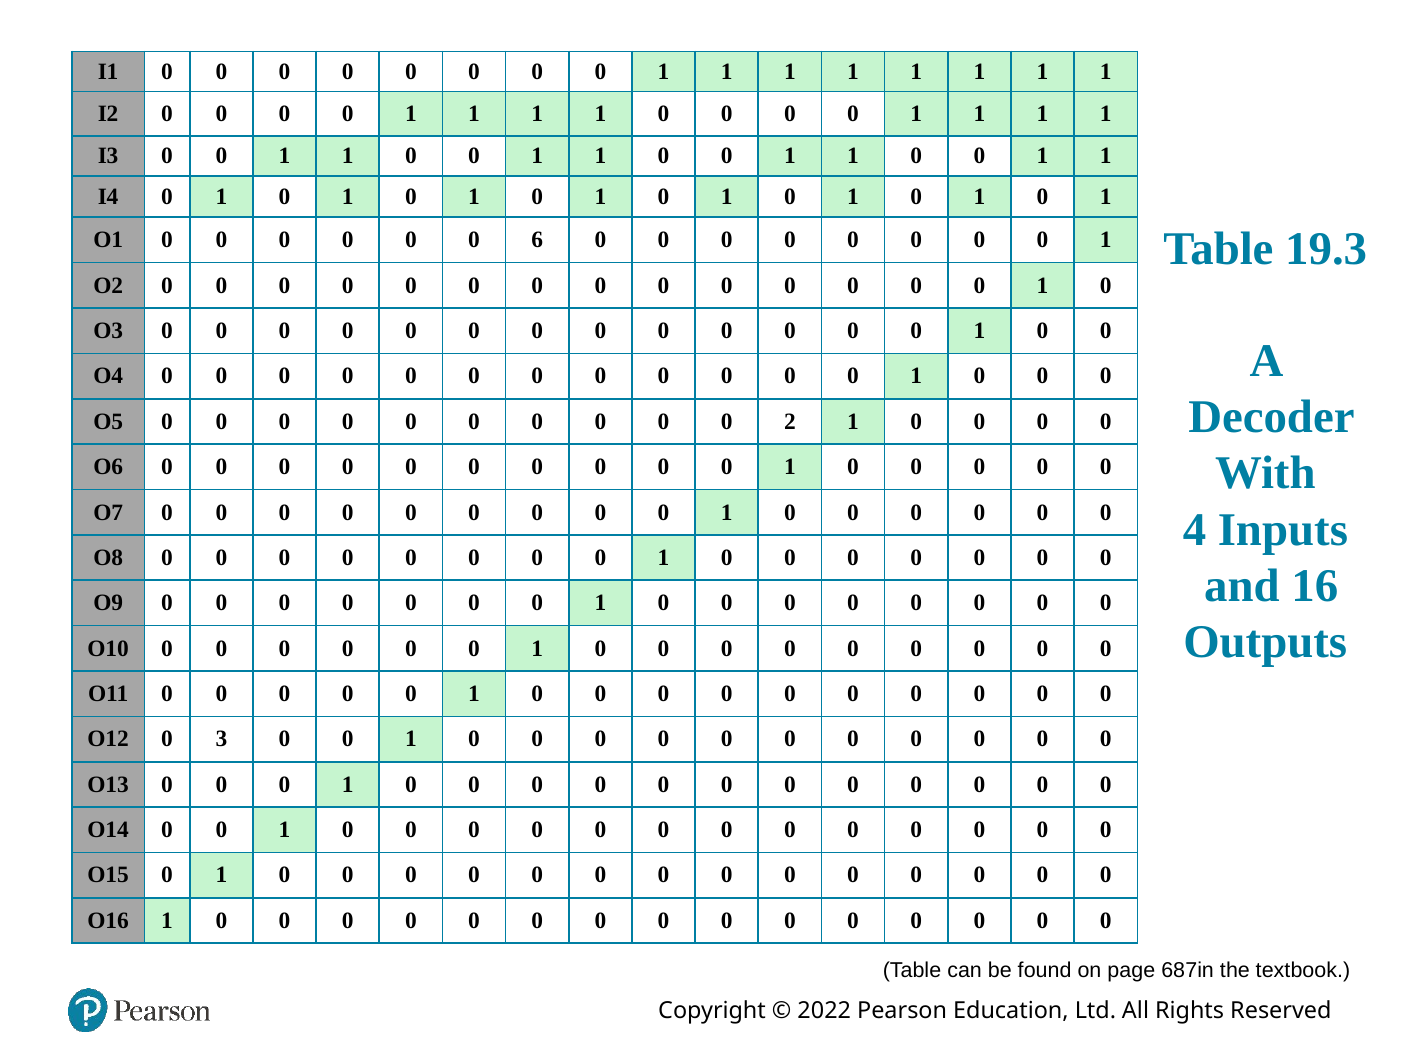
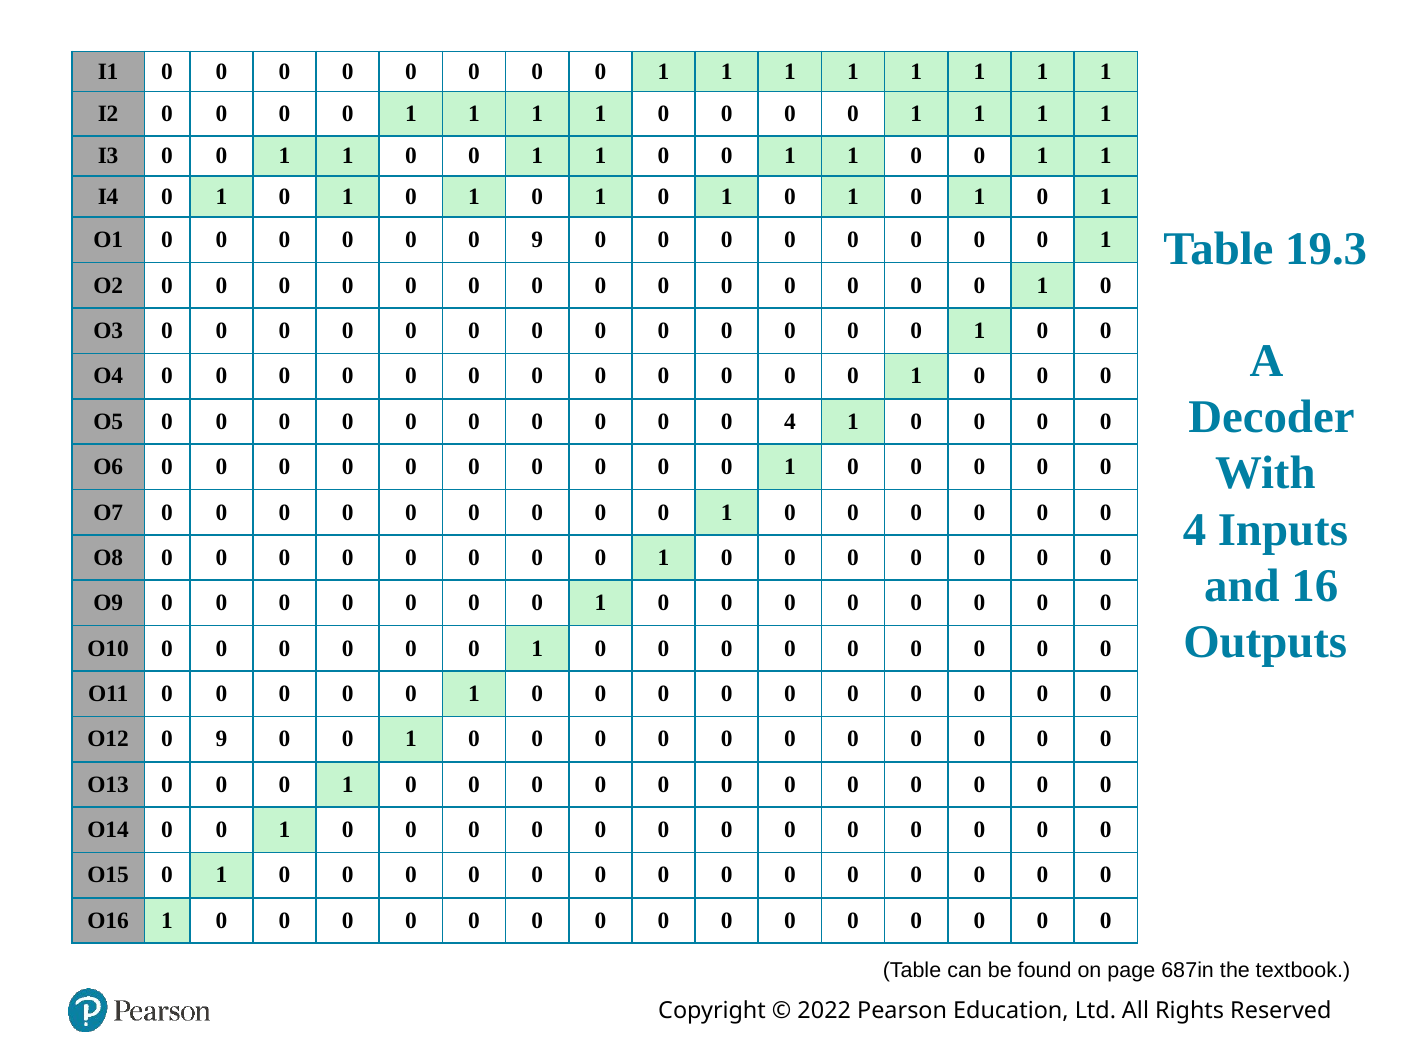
0 0 6: 6 -> 9 (537, 240)
0 2: 2 -> 4 (790, 421)
O12 0 3: 3 -> 9 (221, 739)
